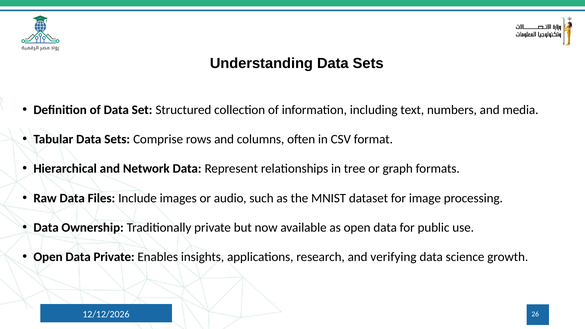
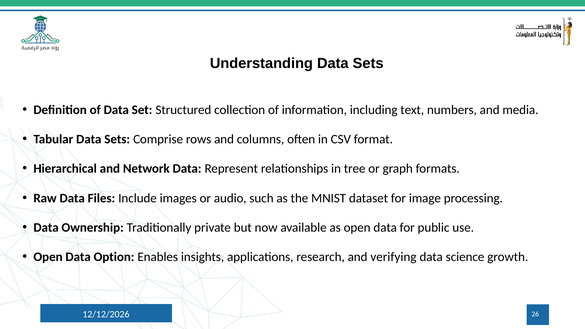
Data Private: Private -> Option (114, 257)
